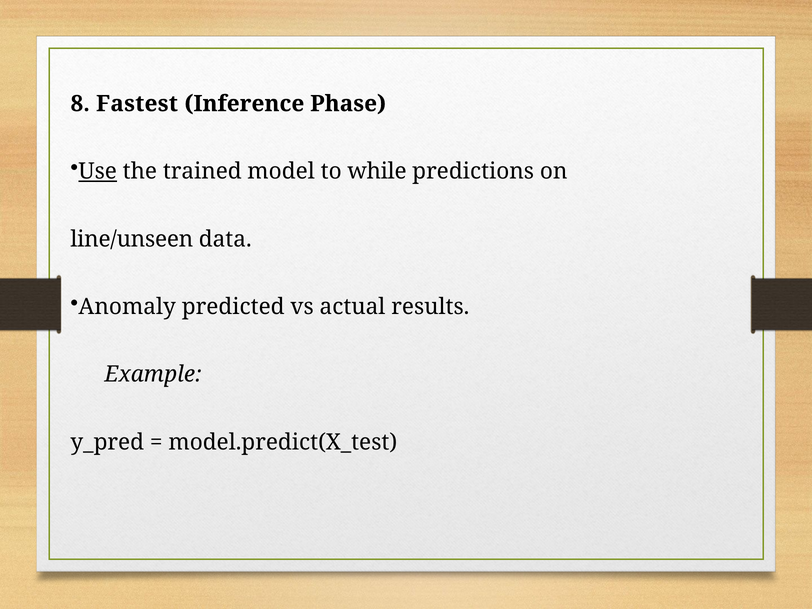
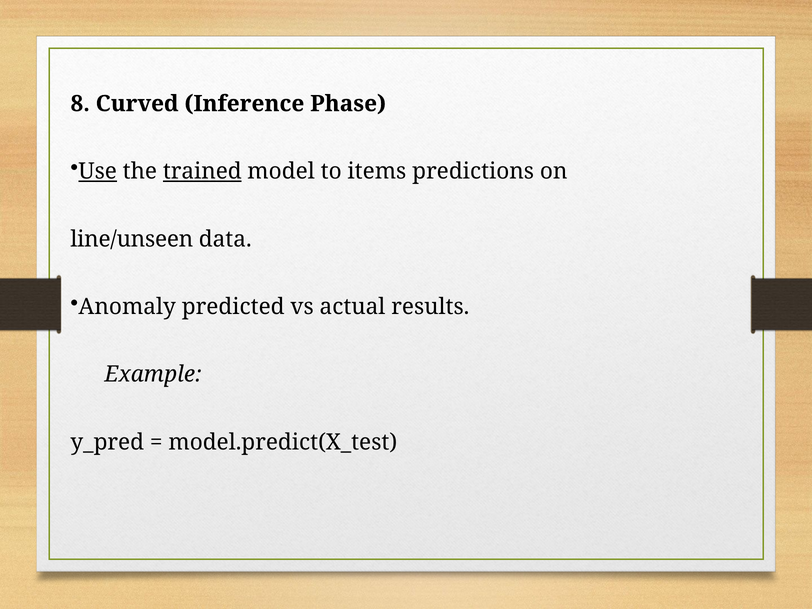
Fastest: Fastest -> Curved (137, 104)
trained underline: none -> present (202, 171)
while: while -> items (377, 171)
